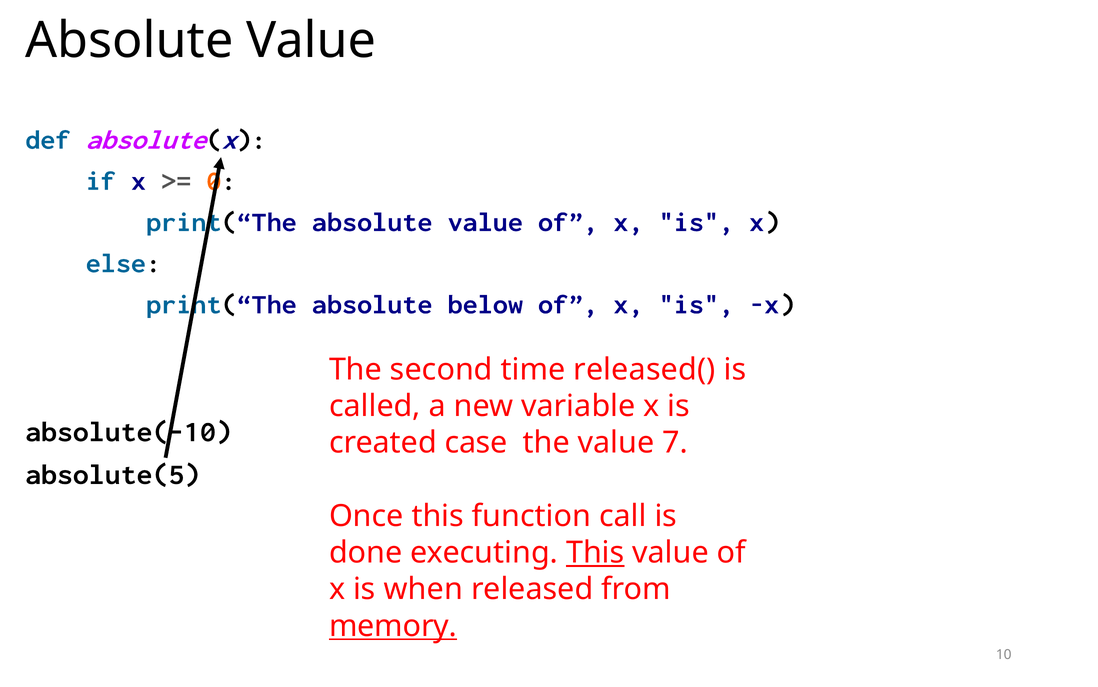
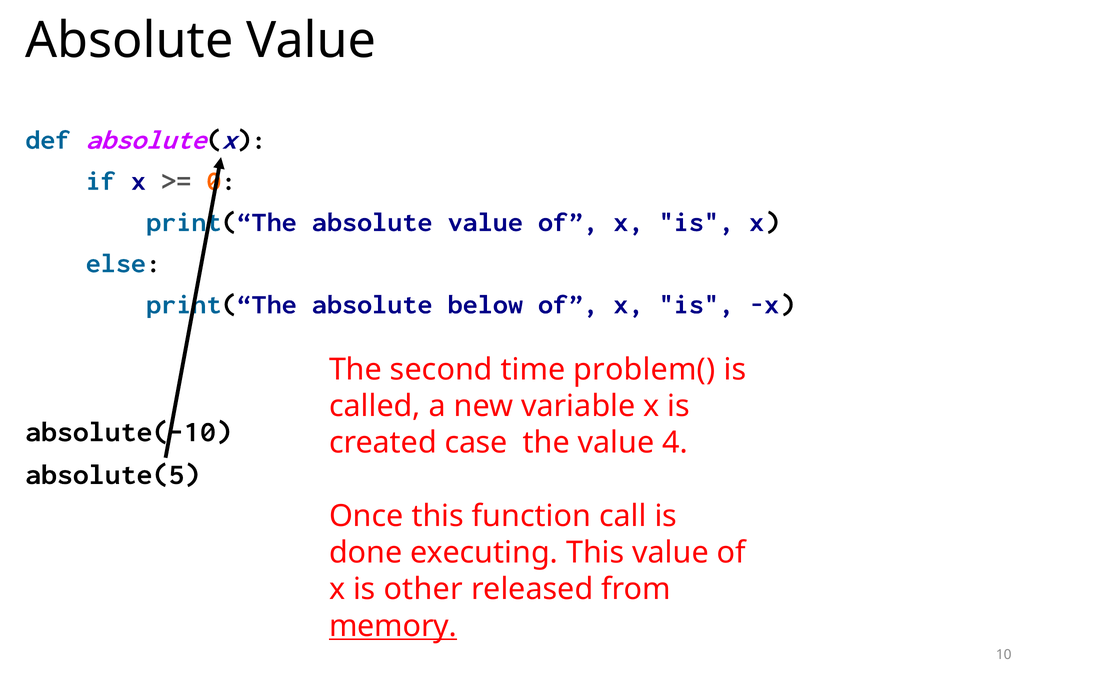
released(: released( -> problem( (644, 369)
7: 7 -> 4 (675, 442)
This underline: present -> none (595, 552)
when: when -> other (423, 589)
